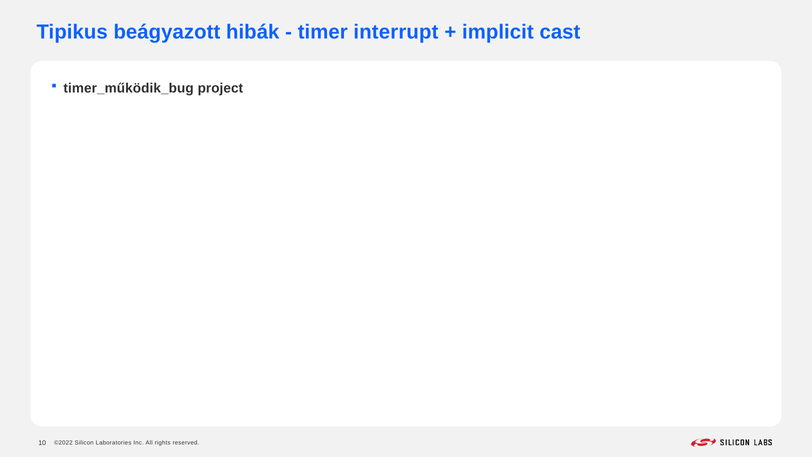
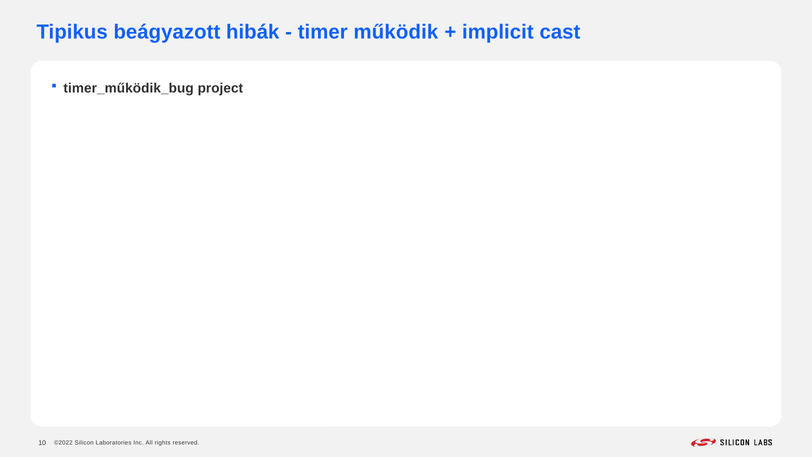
interrupt: interrupt -> működik (396, 32)
